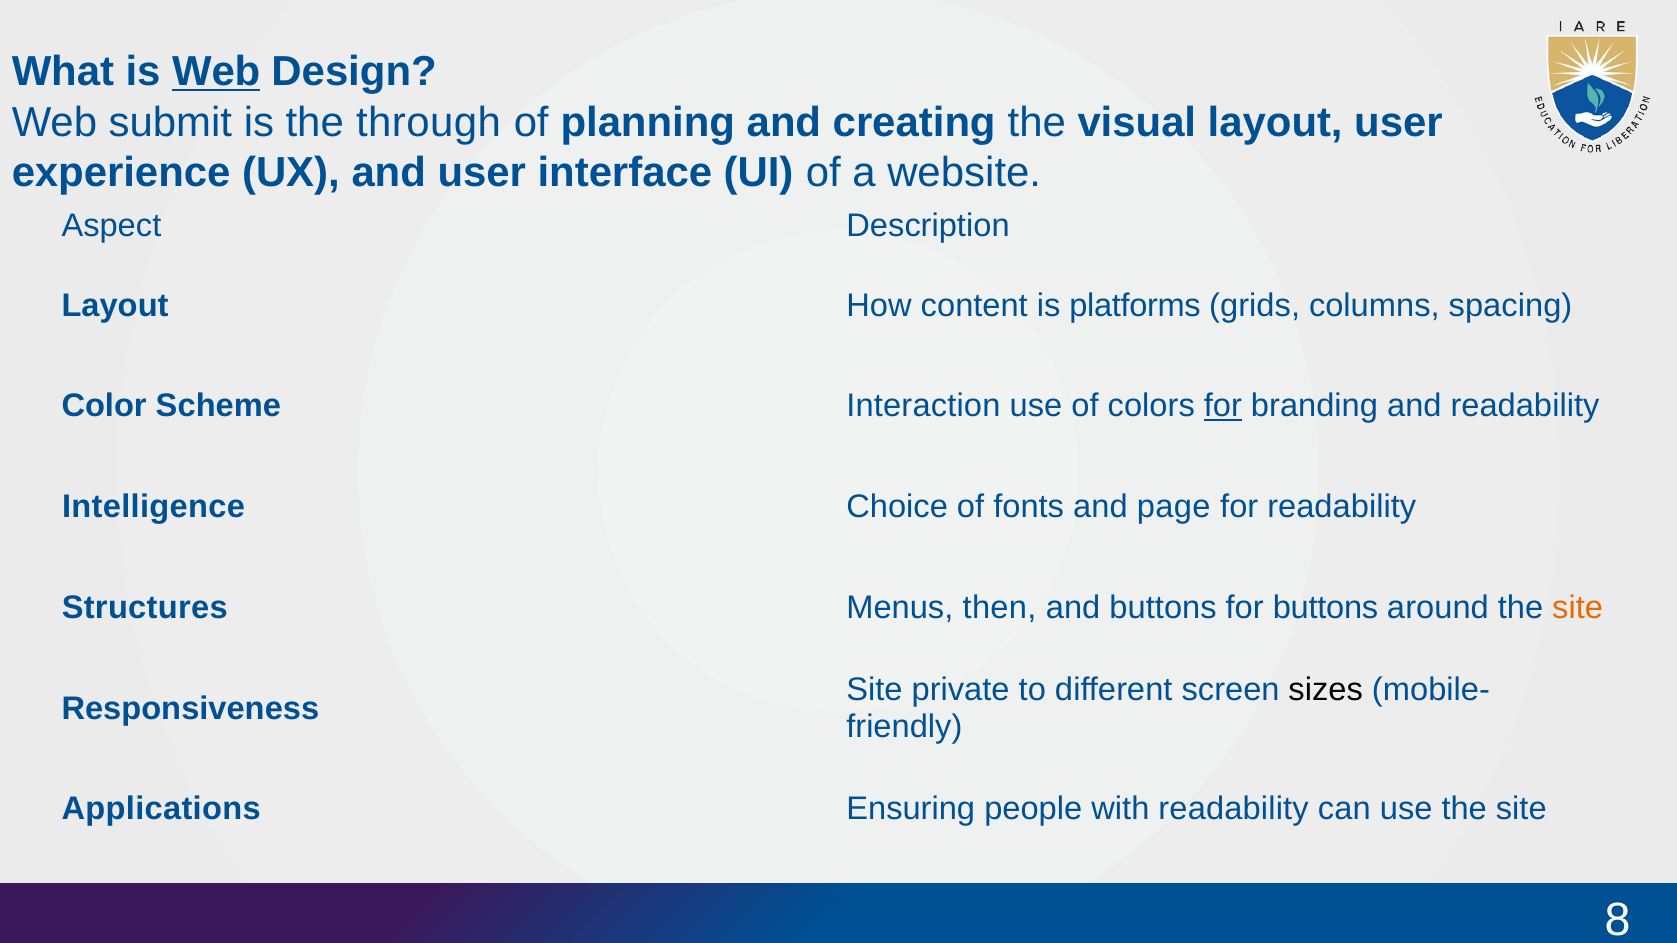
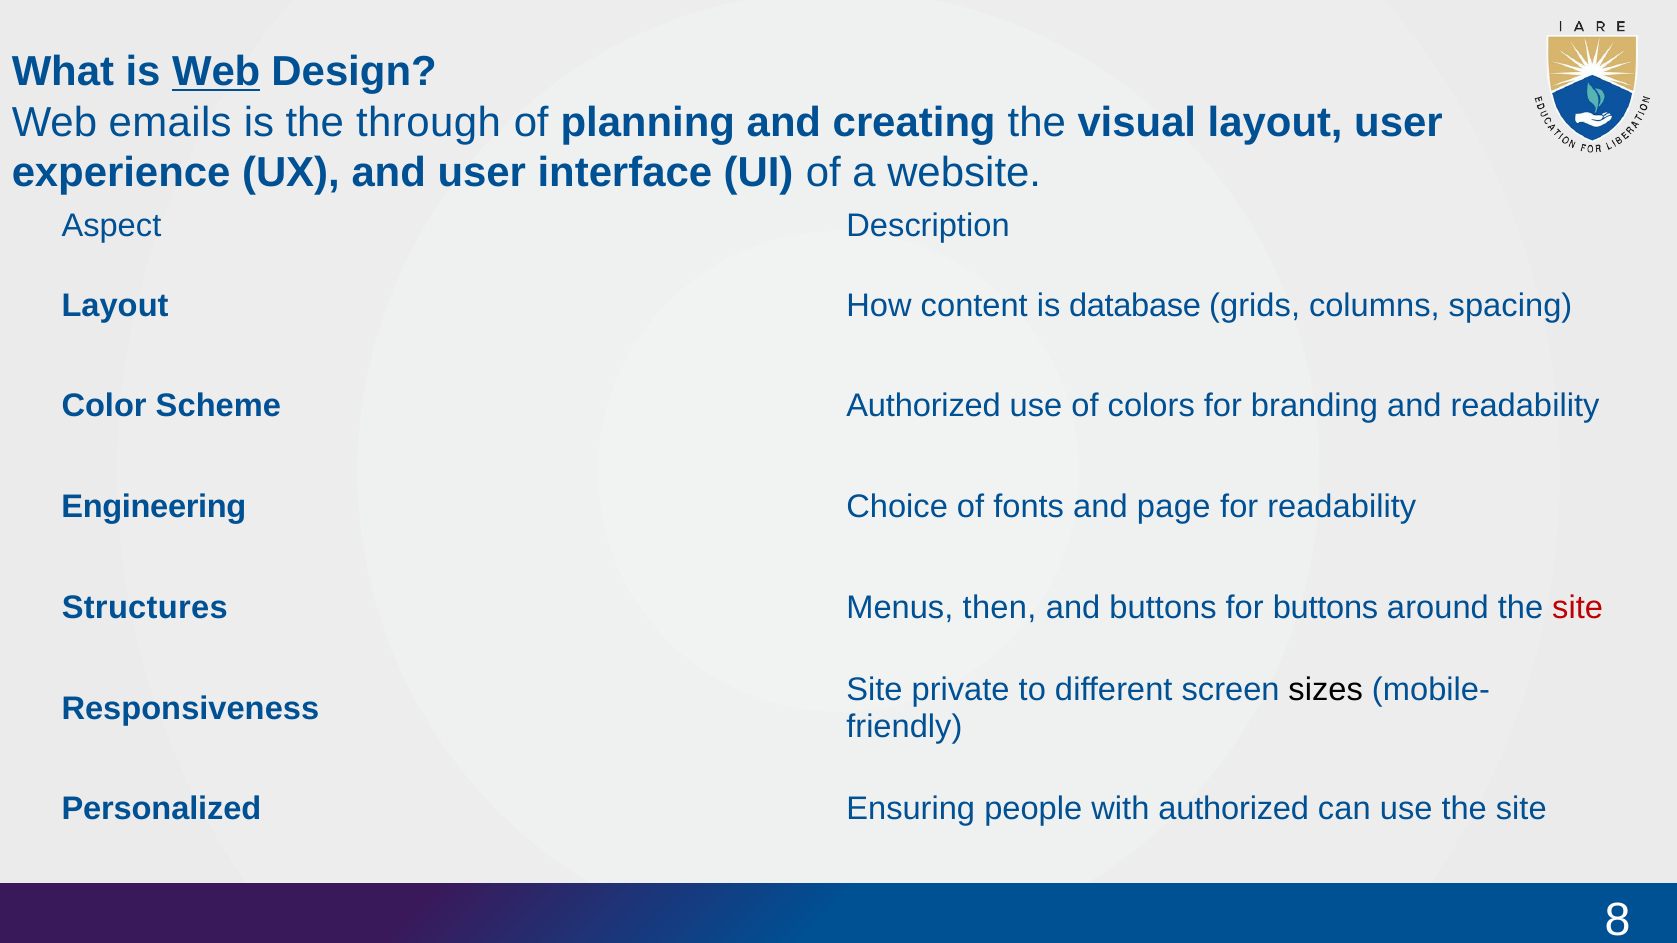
submit: submit -> emails (170, 123)
platforms: platforms -> database (1135, 305)
Scheme Interaction: Interaction -> Authorized (924, 406)
for underline: present -> none (1223, 406)
Intelligence: Intelligence -> Engineering (154, 507)
site colour: orange -> red (1578, 608)
Applications: Applications -> Personalized (161, 810)
with readability: readability -> authorized (1234, 810)
